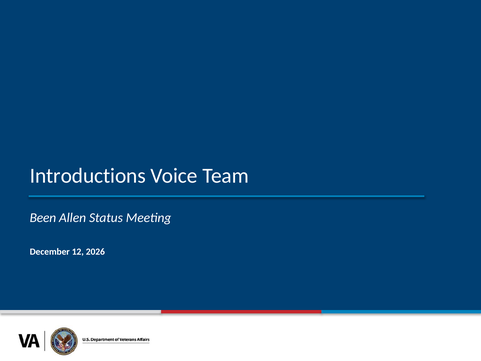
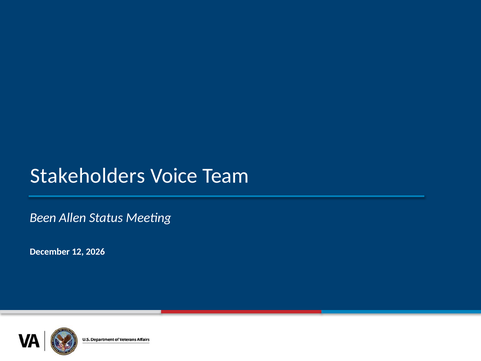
Introductions: Introductions -> Stakeholders (88, 176)
